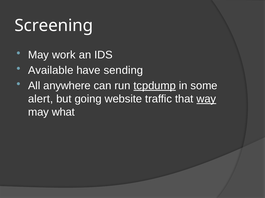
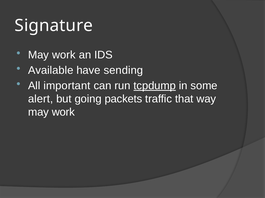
Screening: Screening -> Signature (54, 26)
anywhere: anywhere -> important (67, 86)
website: website -> packets (123, 99)
way underline: present -> none (206, 99)
what: what -> work (63, 112)
